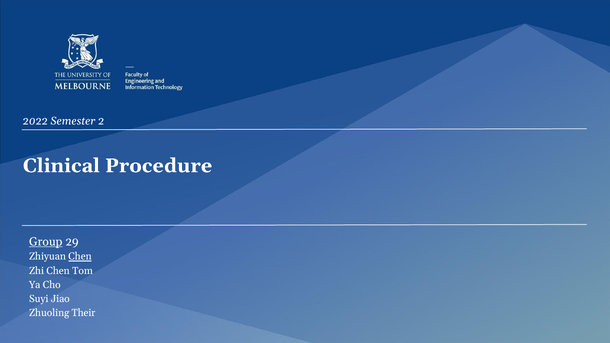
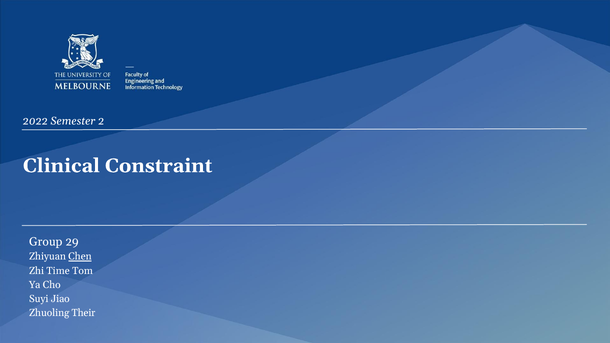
Procedure: Procedure -> Constraint (159, 166)
Group underline: present -> none (46, 242)
Zhi Chen: Chen -> Time (58, 271)
